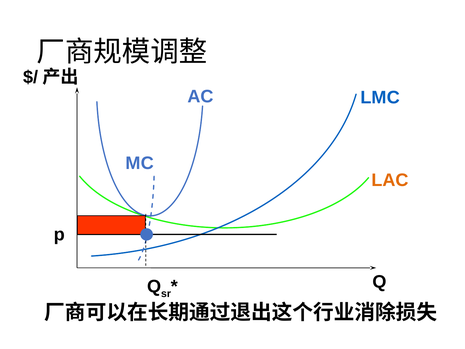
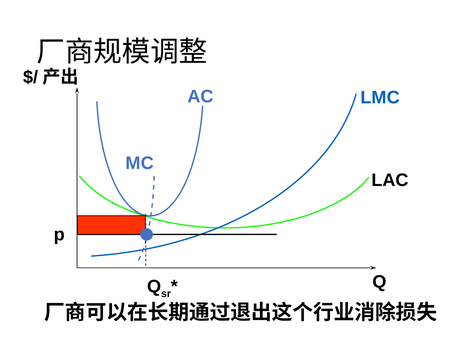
LAC colour: orange -> black (390, 180)
